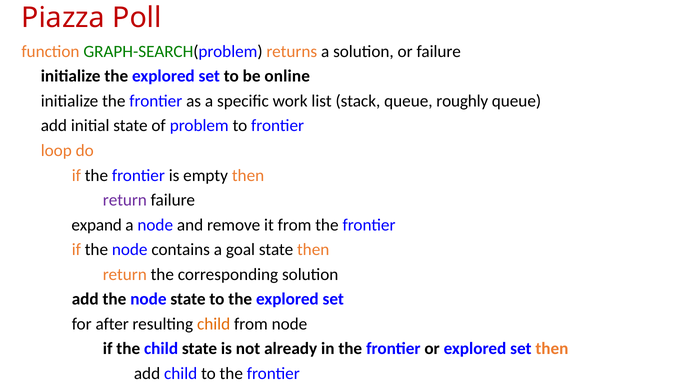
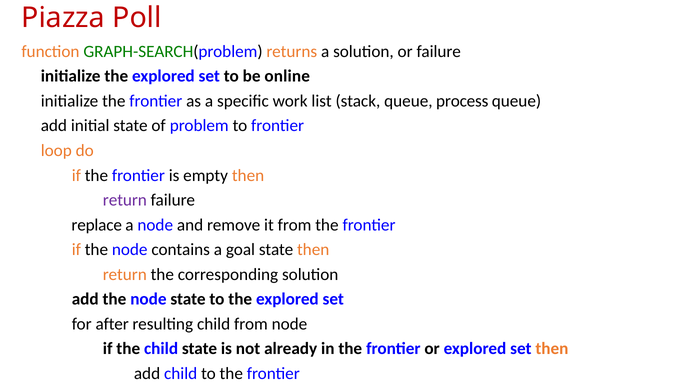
roughly: roughly -> process (462, 101)
expand: expand -> replace (97, 225)
child colour: orange -> black (214, 323)
